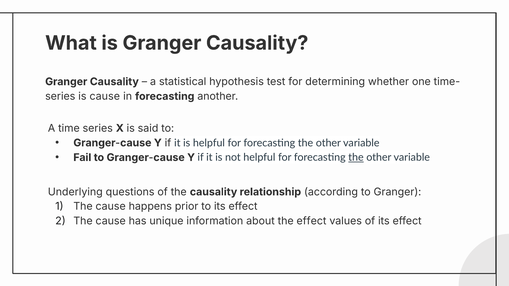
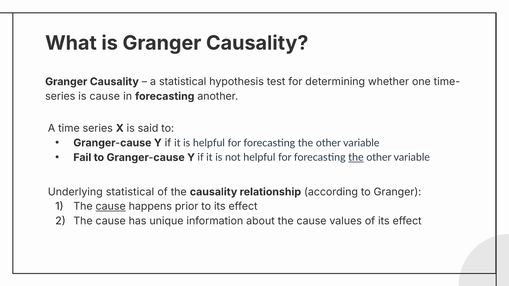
Underlying questions: questions -> statistical (130, 192)
cause underline: none -> present (111, 207)
about the effect: effect -> cause (312, 221)
